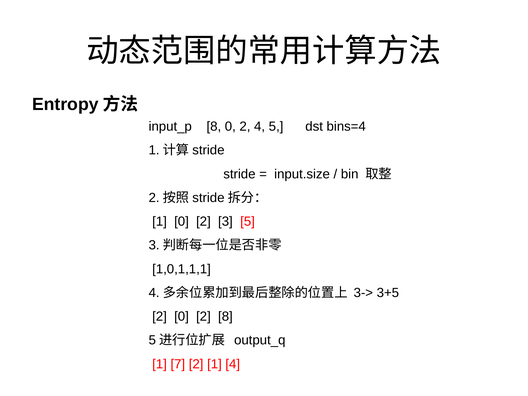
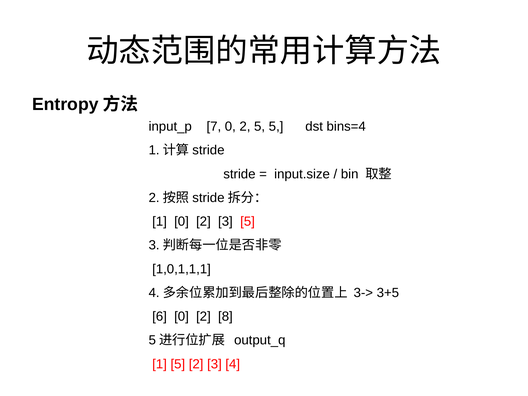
input_p 8: 8 -> 7 (214, 126)
2 4: 4 -> 5 (260, 126)
2: 2 -> 6 (160, 317)
1 7: 7 -> 5 (178, 364)
1: 1 -> 3 (214, 364)
